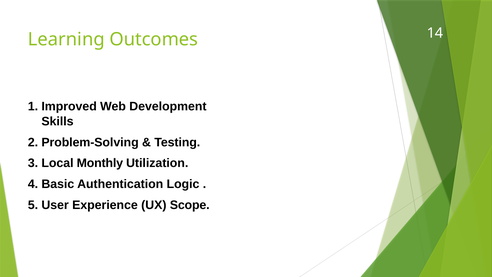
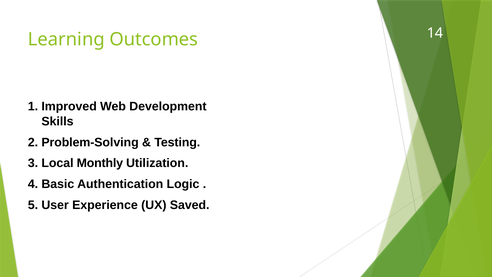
Scope: Scope -> Saved (190, 205)
